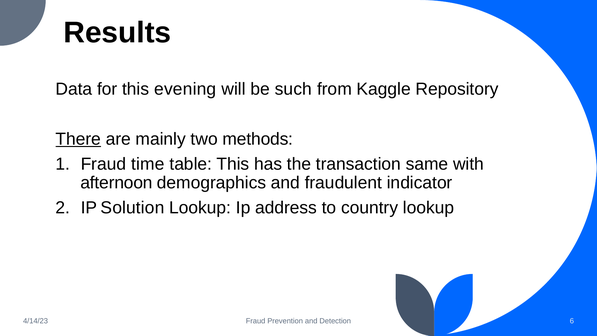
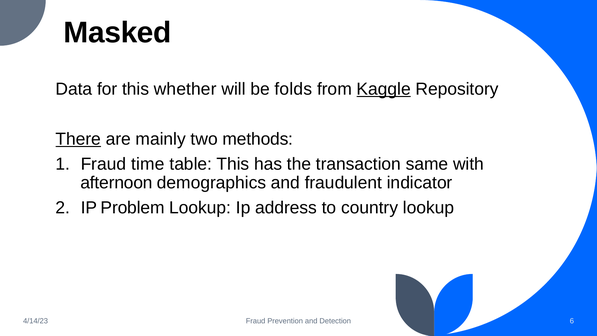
Results: Results -> Masked (118, 33)
evening: evening -> whether (185, 89)
such: such -> folds (293, 89)
Kaggle underline: none -> present (384, 89)
Solution: Solution -> Problem (133, 208)
